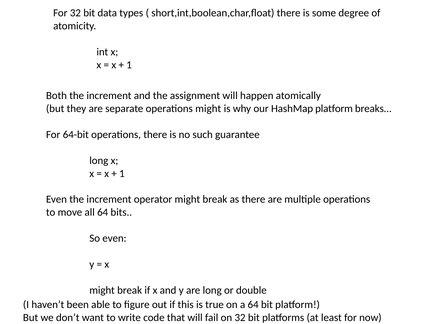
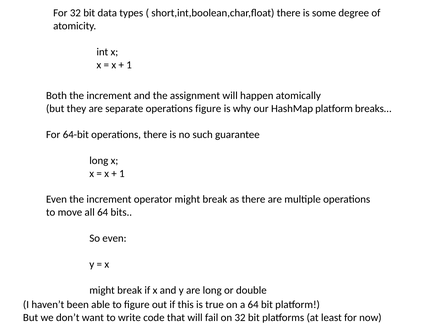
operations might: might -> figure (208, 109)
